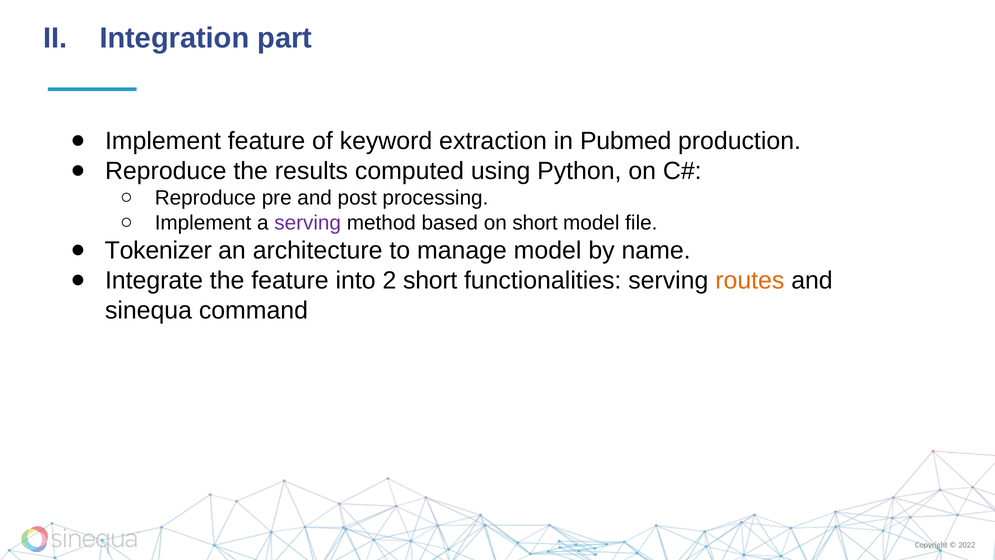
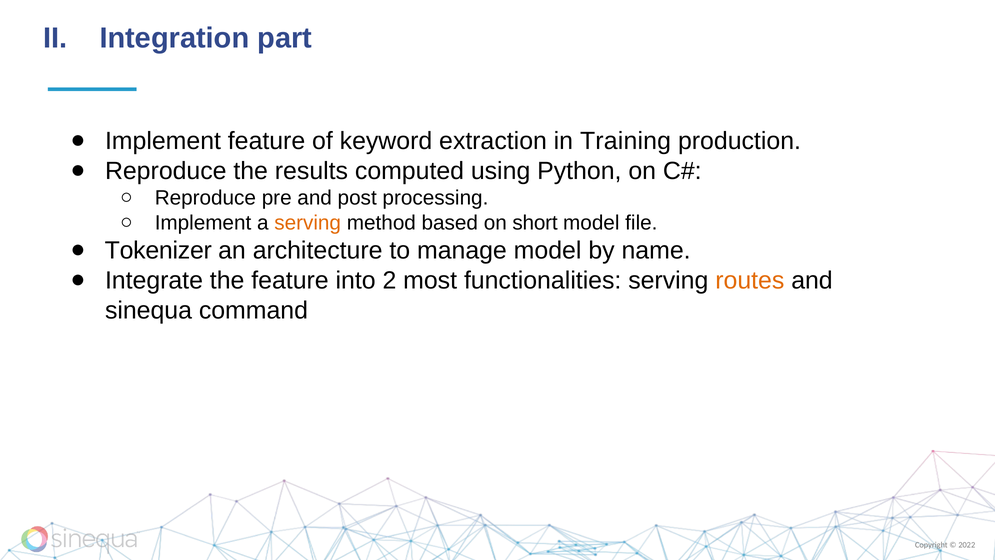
Pubmed: Pubmed -> Training (626, 141)
serving colour: purple -> orange (308, 223)
2 short: short -> most (430, 280)
